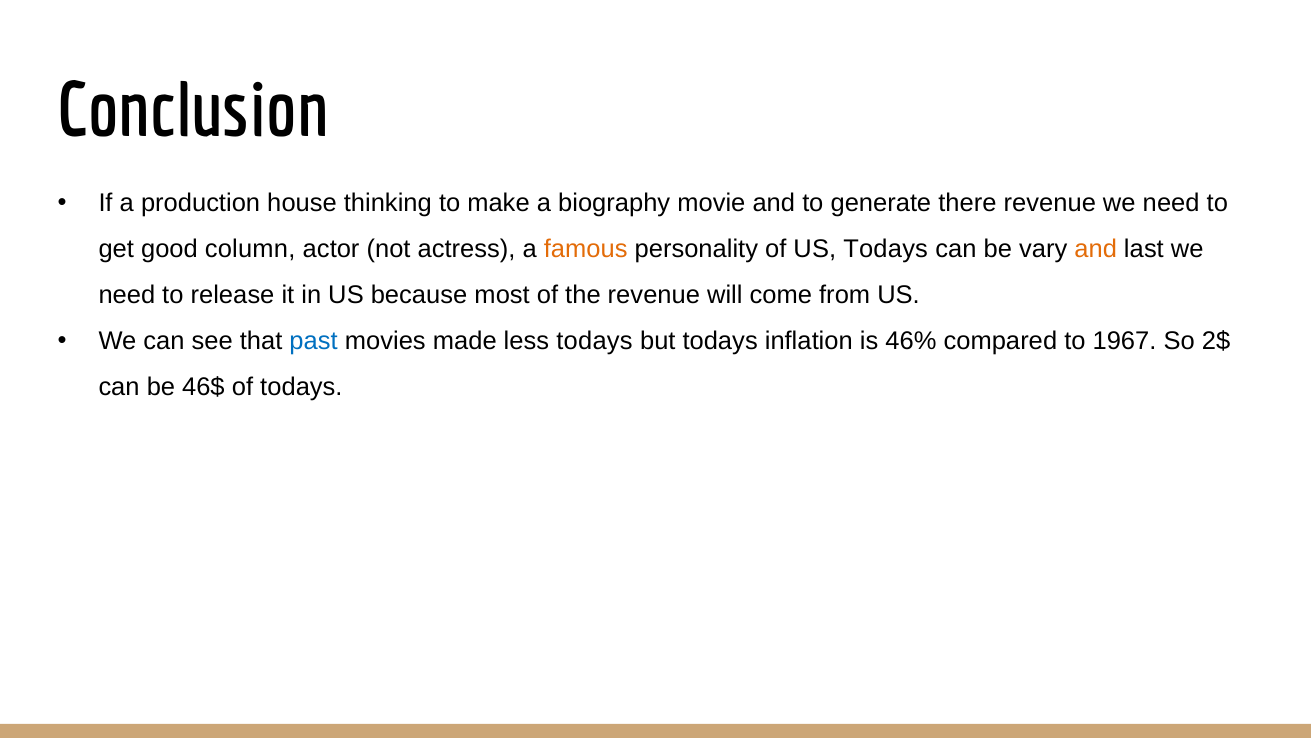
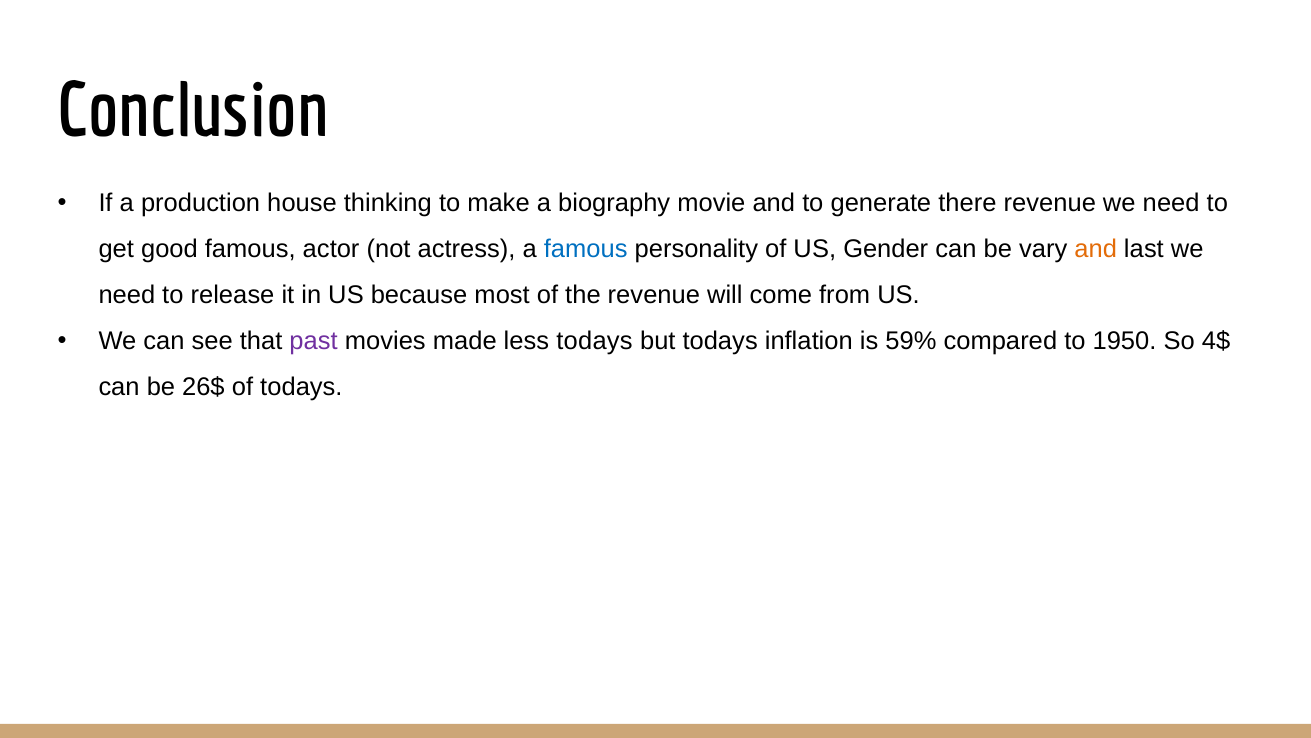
good column: column -> famous (250, 249)
famous colour: orange -> blue (586, 249)
US Todays: Todays -> Gender (886, 249)
past colour: blue -> purple (314, 341)
46%: 46% -> 59% (911, 341)
1967: 1967 -> 1950 (1124, 341)
2$: 2$ -> 4$ (1216, 341)
46$: 46$ -> 26$ (203, 387)
